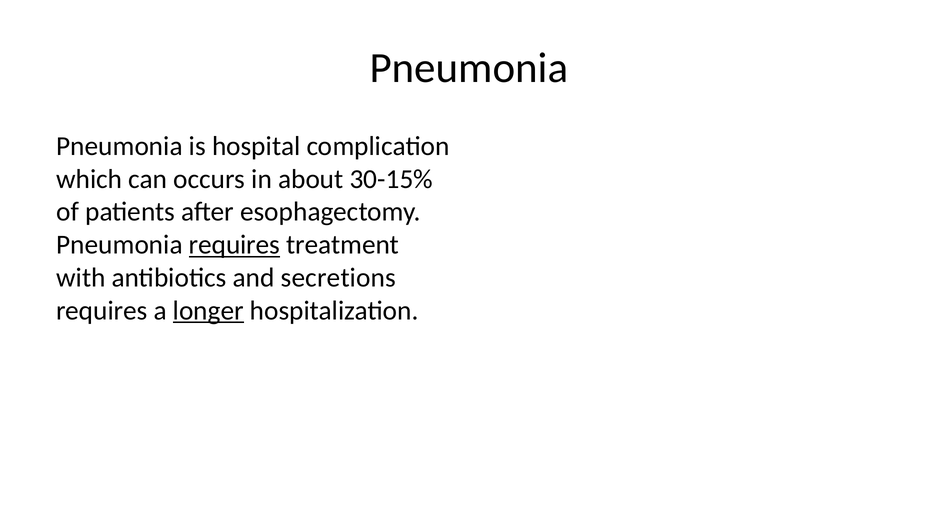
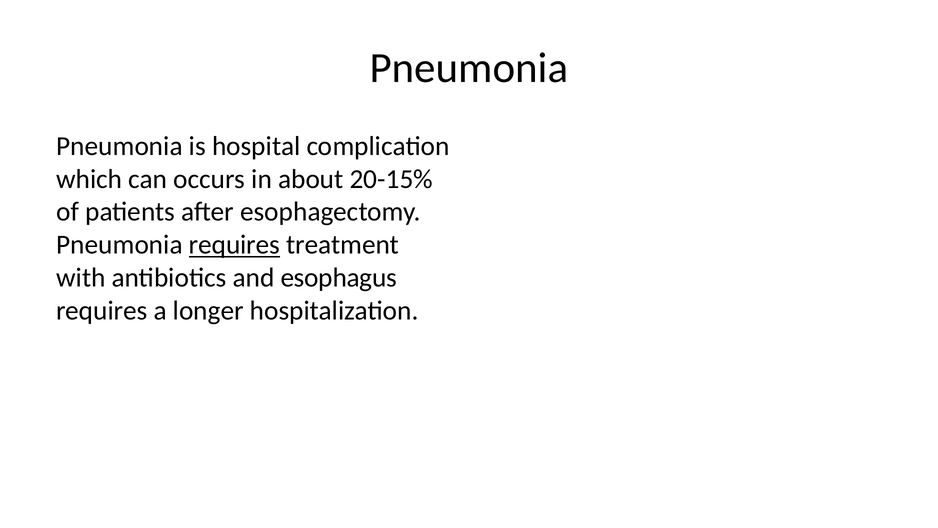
30-15%: 30-15% -> 20-15% (391, 179)
secretions: secretions -> esophagus (339, 277)
longer underline: present -> none (208, 310)
